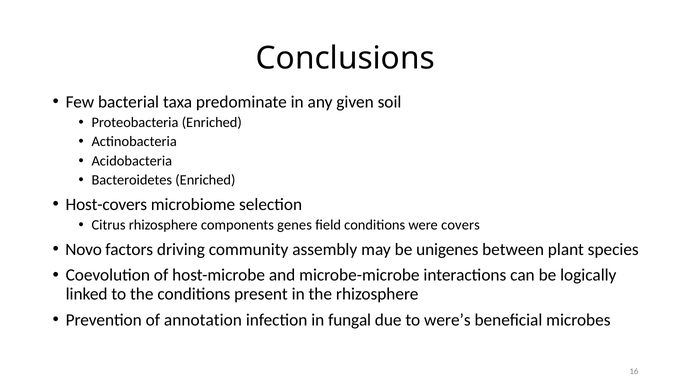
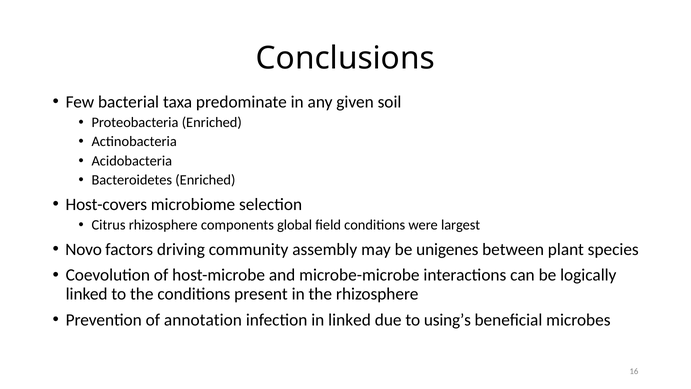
genes: genes -> global (295, 225)
covers: covers -> largest (461, 225)
in fungal: fungal -> linked (350, 320)
were’s: were’s -> using’s (447, 320)
